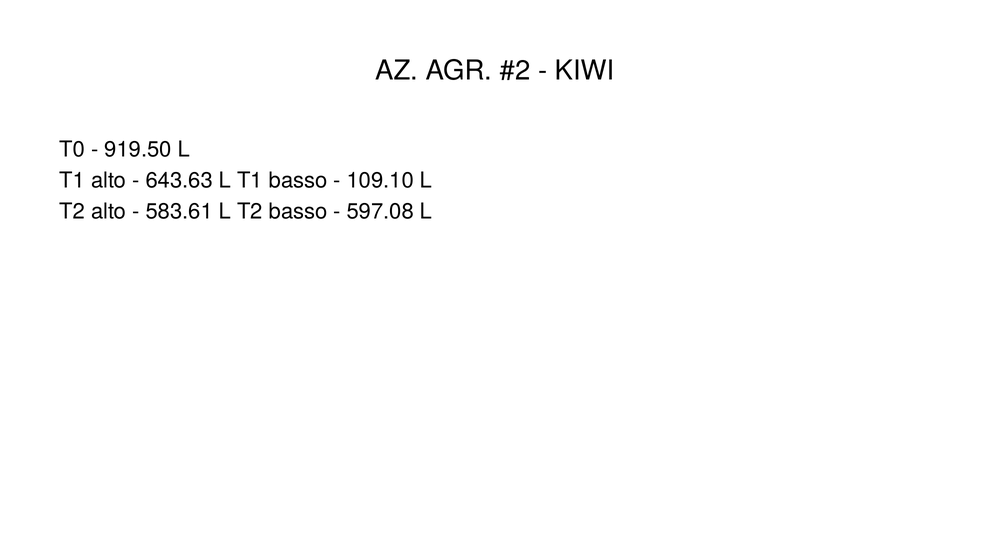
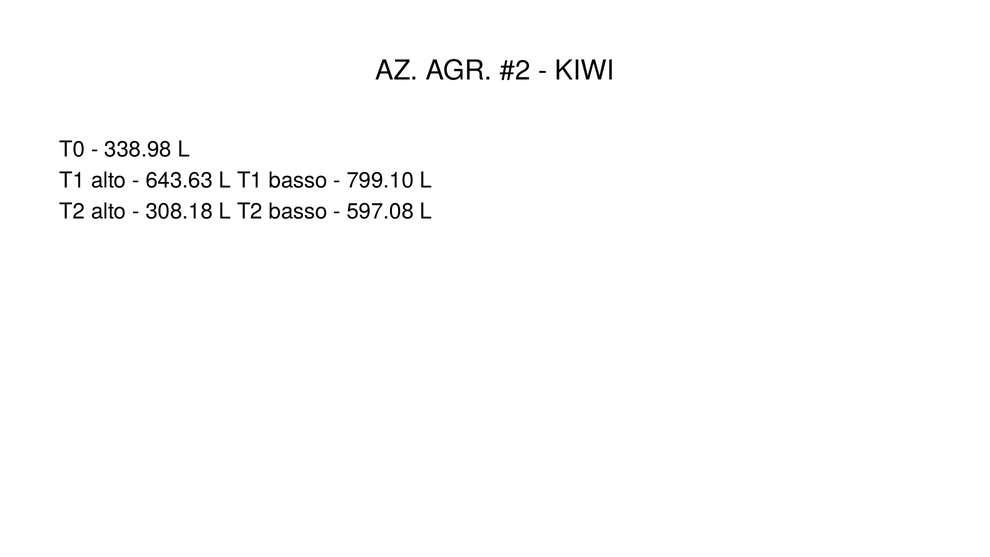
919.50: 919.50 -> 338.98 (138, 150)
109.10: 109.10 -> 799.10 (380, 180)
583.61: 583.61 -> 308.18 (179, 211)
